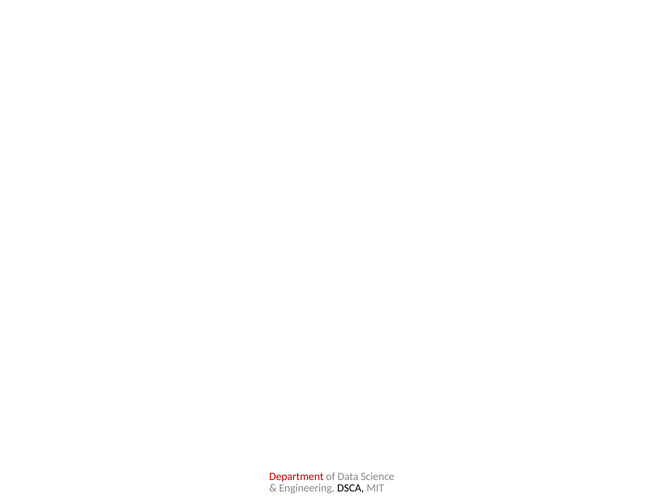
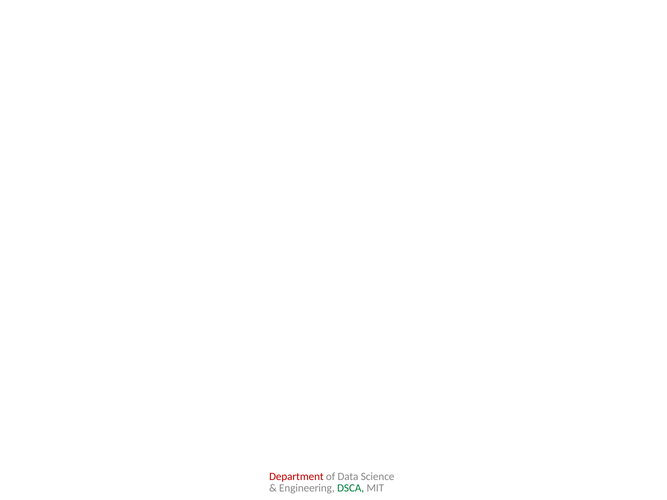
DSCA colour: black -> green (351, 489)
